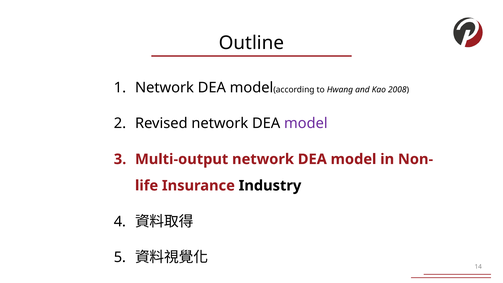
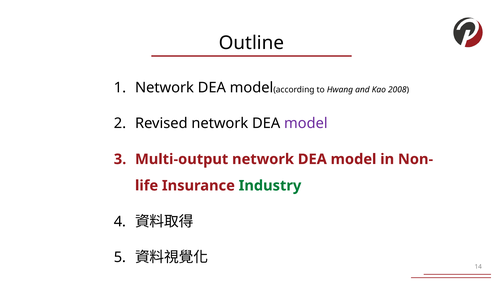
Industry colour: black -> green (270, 186)
